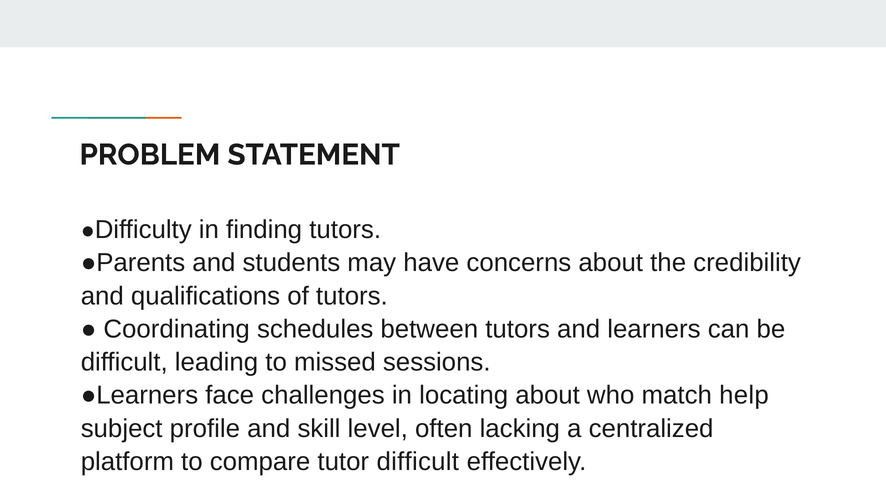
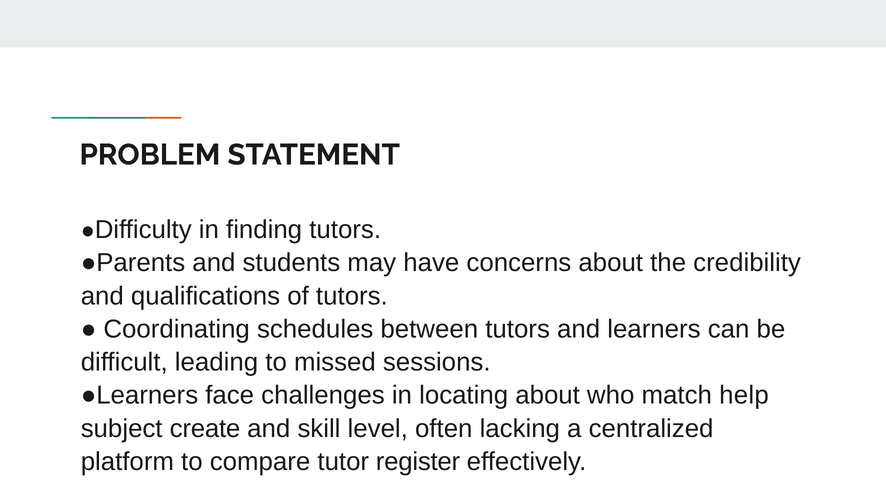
profile: profile -> create (205, 428)
tutor difficult: difficult -> register (418, 461)
